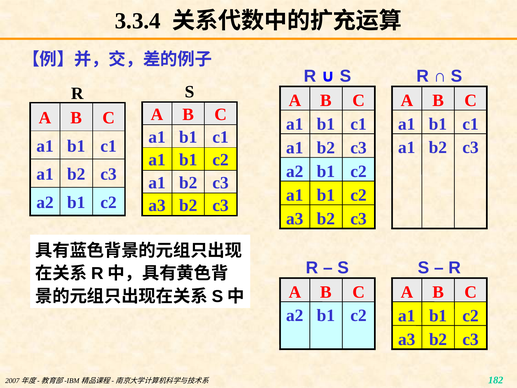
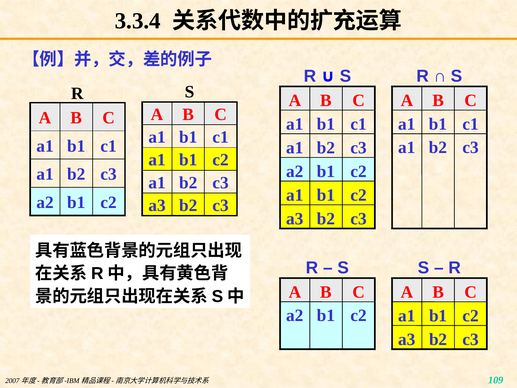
182: 182 -> 109 (496, 380)
